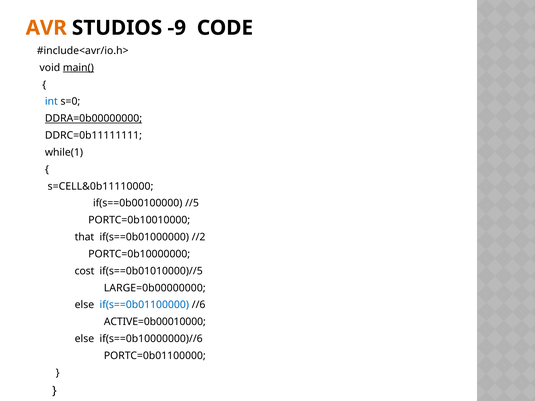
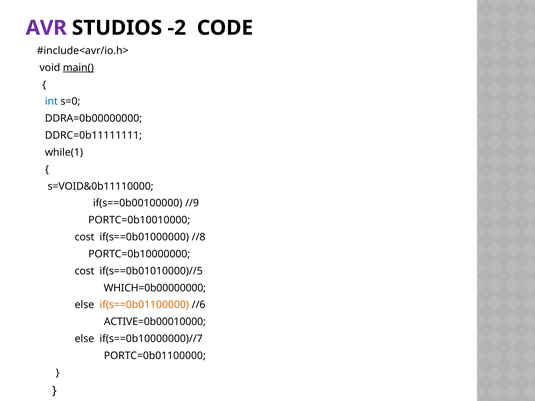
AVR colour: orange -> purple (46, 28)
-9: -9 -> -2 (177, 28)
DDRA=0b00000000 underline: present -> none (94, 119)
s=CELL&0b11110000: s=CELL&0b11110000 -> s=VOID&0b11110000 (101, 186)
//5: //5 -> //9 (192, 203)
that: that -> cost (84, 237)
//2: //2 -> //8 (199, 237)
LARGE=0b00000000: LARGE=0b00000000 -> WHICH=0b00000000 (155, 288)
if(s==0b01100000 colour: blue -> orange (144, 305)
if(s==0b10000000)//6: if(s==0b10000000)//6 -> if(s==0b10000000)//7 (151, 339)
